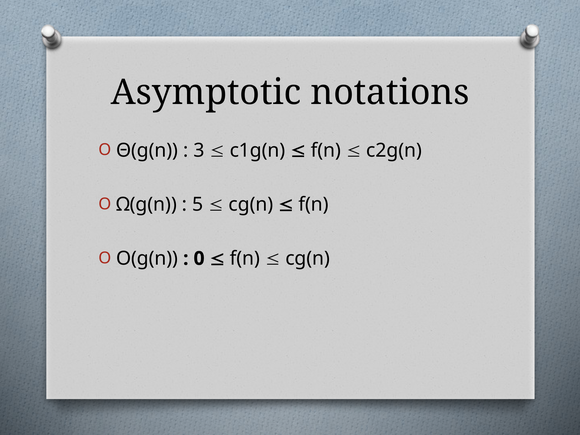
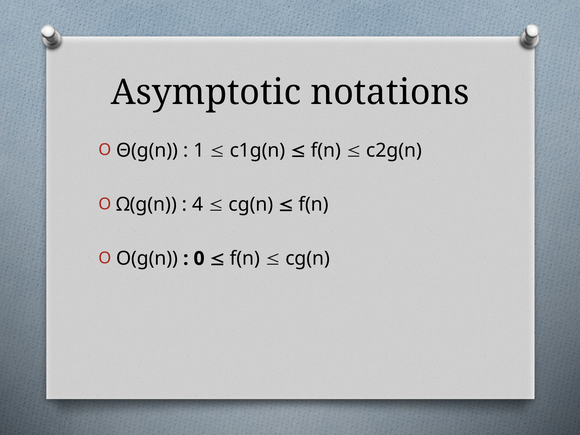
3: 3 -> 1 (199, 150)
5: 5 -> 4 (198, 204)
